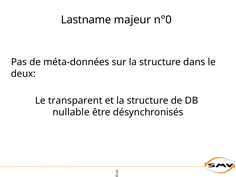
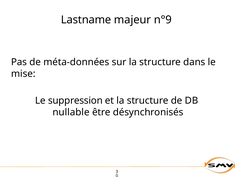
n°0: n°0 -> n°9 (163, 20)
deux: deux -> mise (23, 74)
transparent: transparent -> suppression (75, 101)
